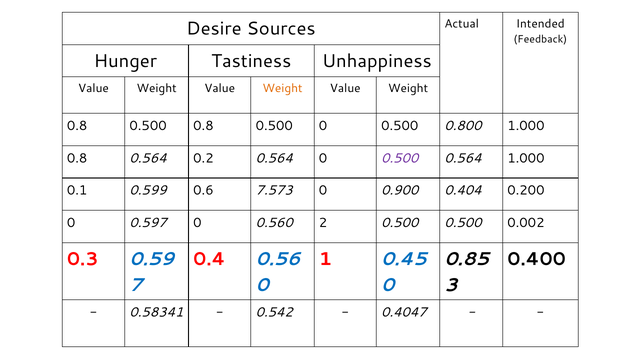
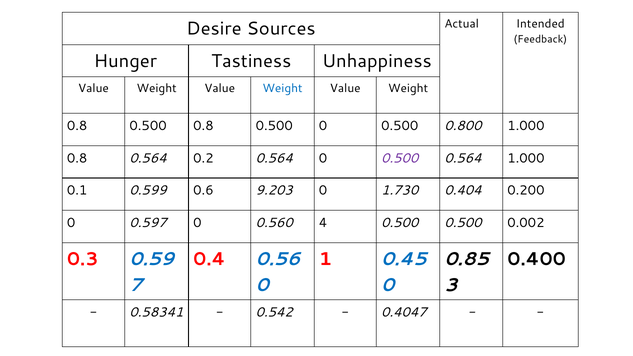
Weight colour: orange -> blue (282, 88)
7.573: 7.573 -> 9.203 (274, 191)
0.900: 0.900 -> 1.730 (400, 191)
2: 2 -> 4 (323, 223)
